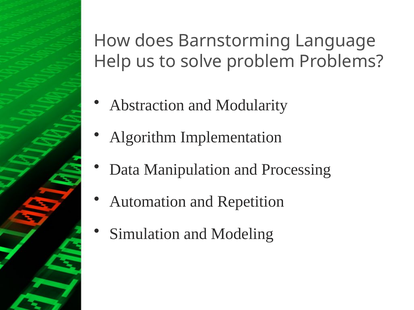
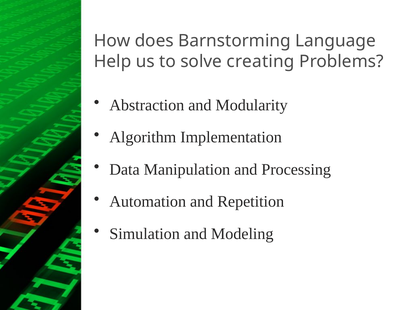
problem: problem -> creating (261, 62)
